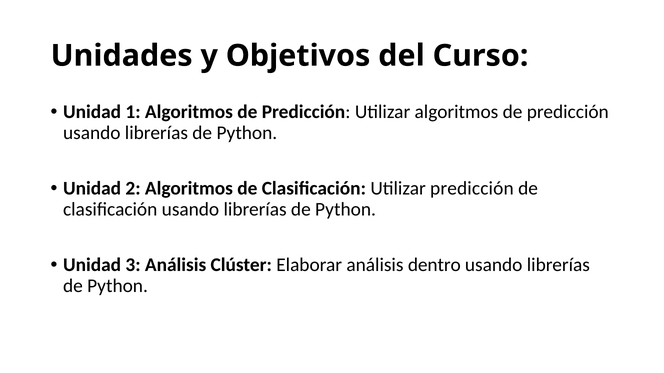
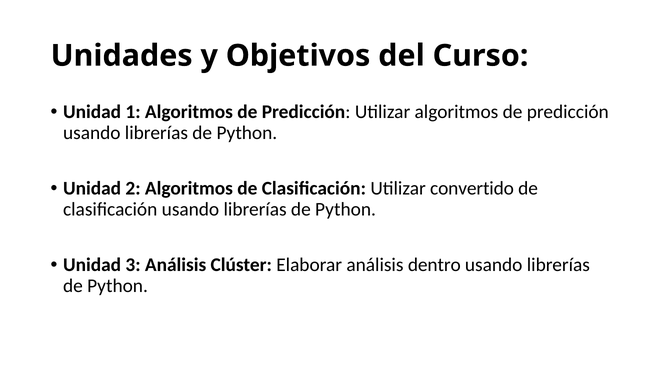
Utilizar predicción: predicción -> convertido (472, 189)
